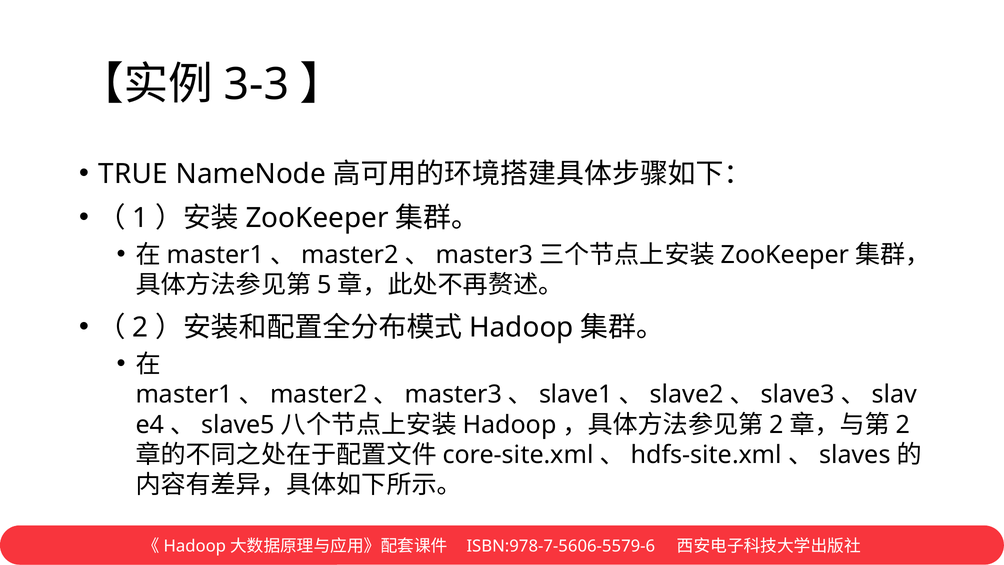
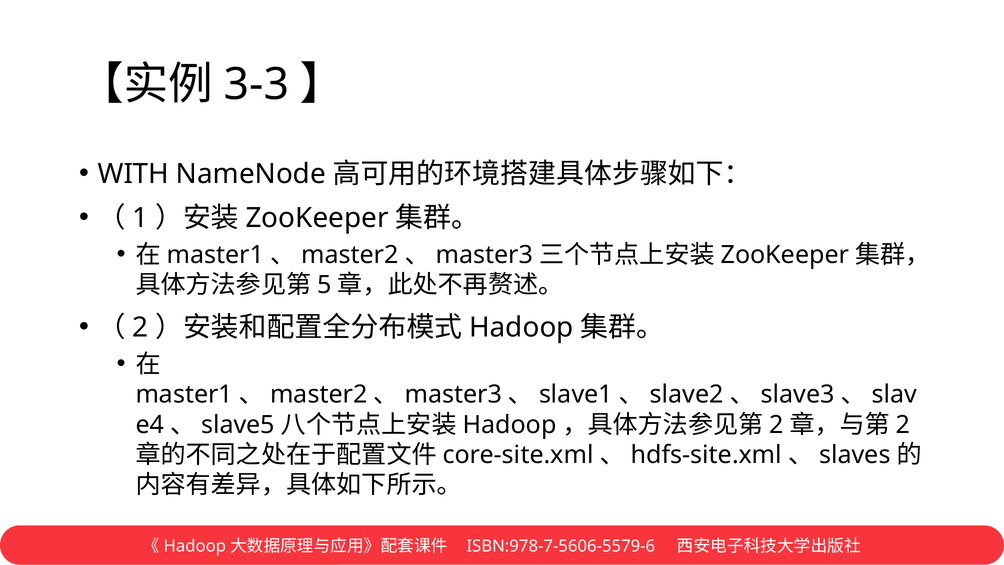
TRUE: TRUE -> WITH (133, 174)
